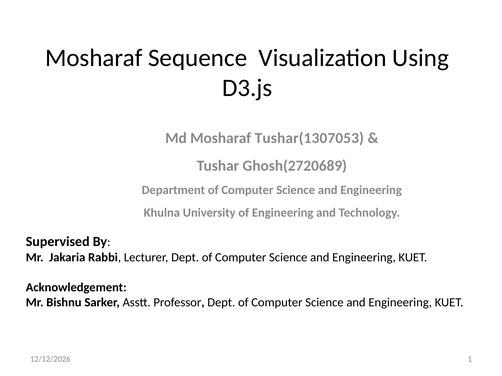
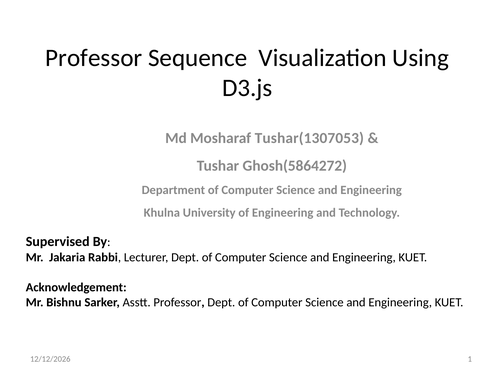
Mosharaf: Mosharaf -> Professor (94, 58)
Ghosh(2720689: Ghosh(2720689 -> Ghosh(5864272 (295, 166)
